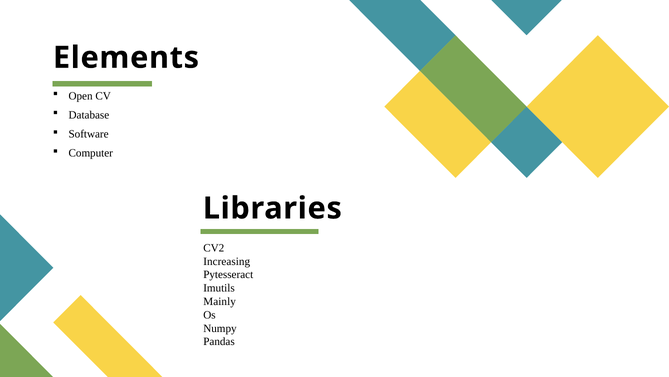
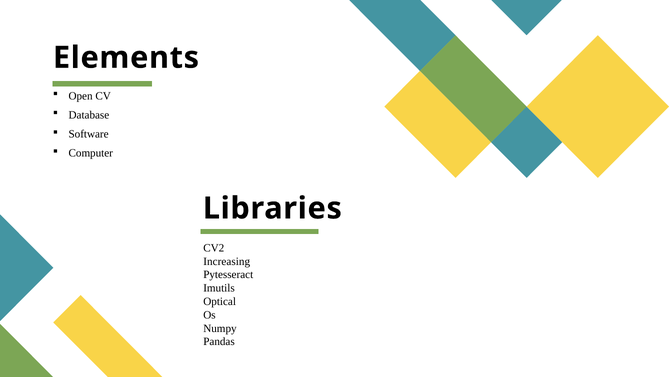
Mainly: Mainly -> Optical (220, 301)
